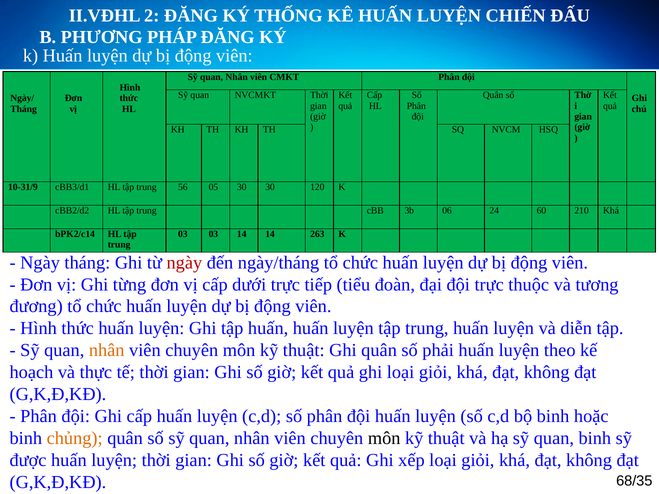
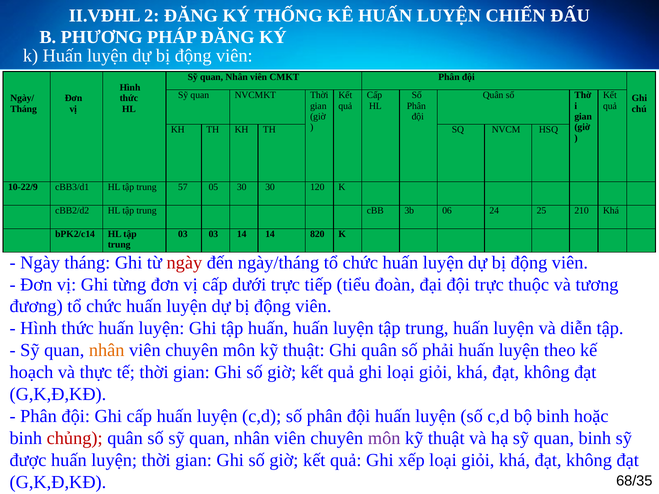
10-31/9: 10-31/9 -> 10-22/9 (23, 187)
56: 56 -> 57 (183, 187)
60: 60 -> 25 (541, 211)
263: 263 -> 820 (317, 234)
chủng colour: orange -> red (75, 438)
môn colour: black -> purple (384, 438)
